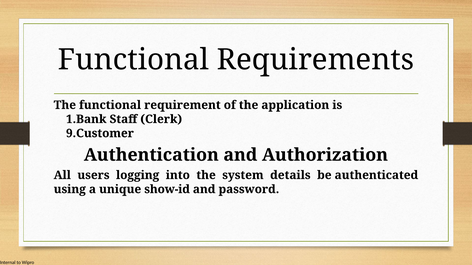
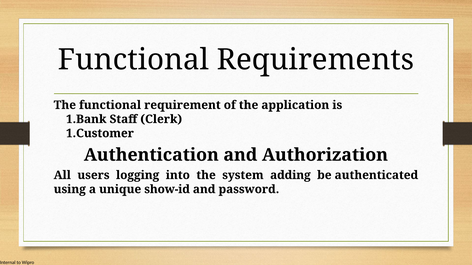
9.Customer: 9.Customer -> 1.Customer (100, 134)
details: details -> adding (290, 175)
